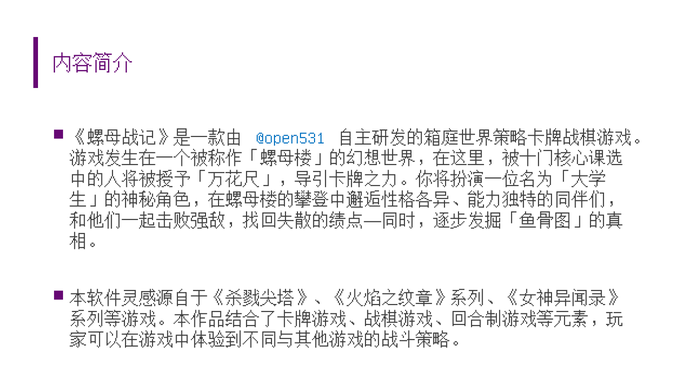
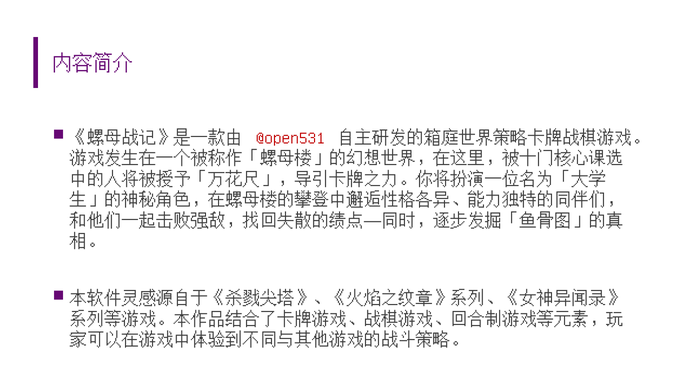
@open531 colour: blue -> red (290, 138)
